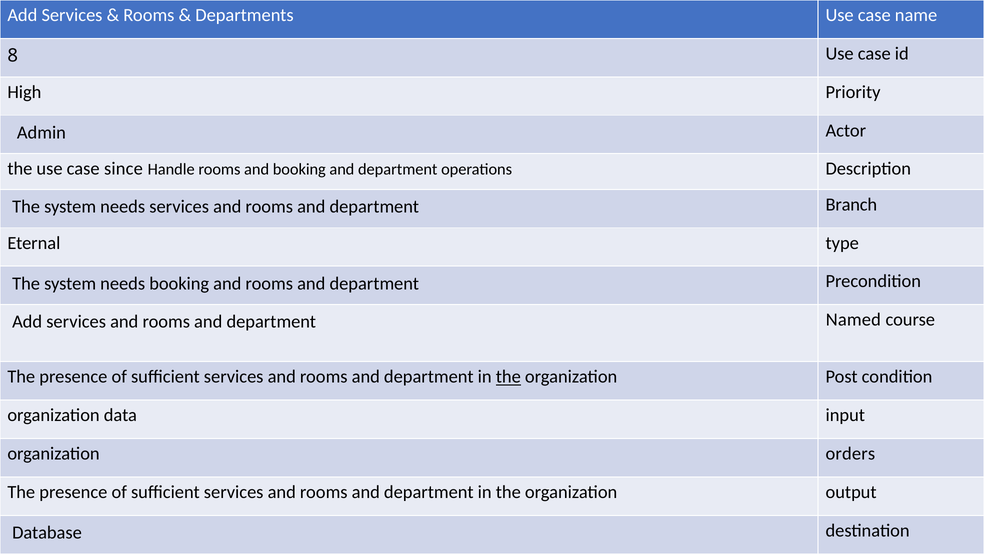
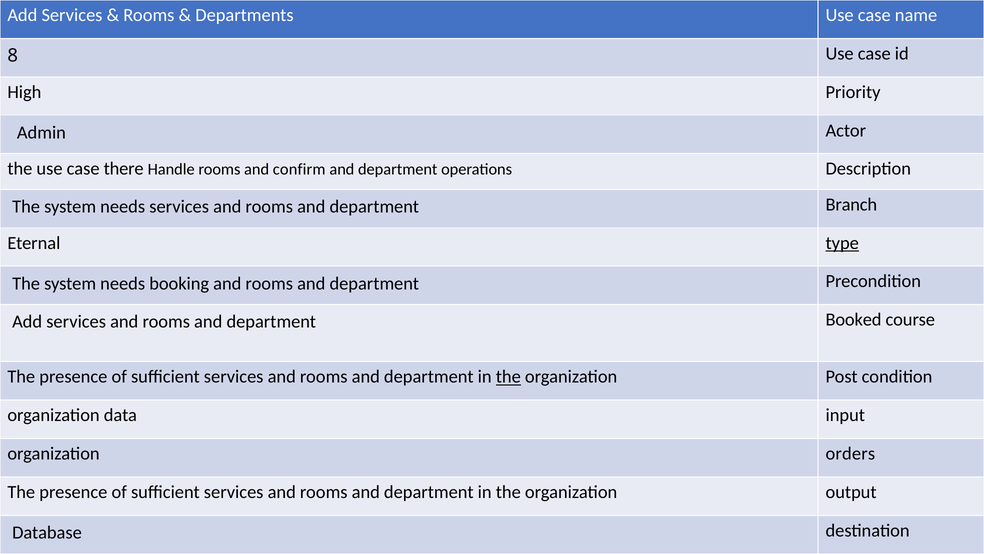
since: since -> there (124, 169)
and booking: booking -> confirm (299, 169)
type underline: none -> present (842, 243)
Named: Named -> Booked (854, 319)
